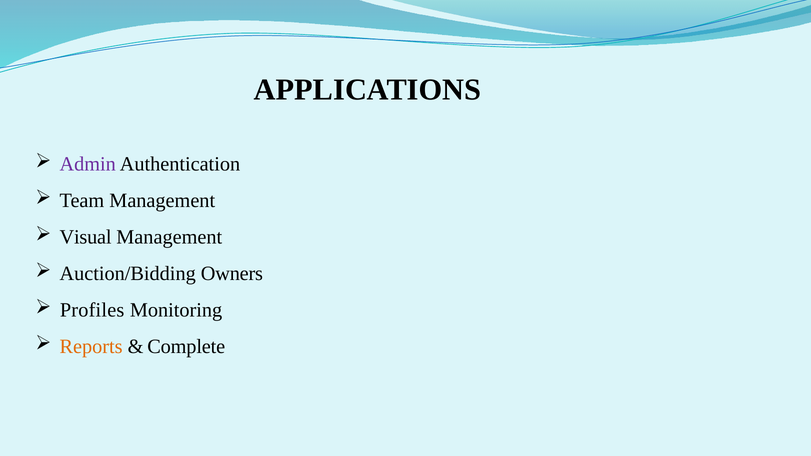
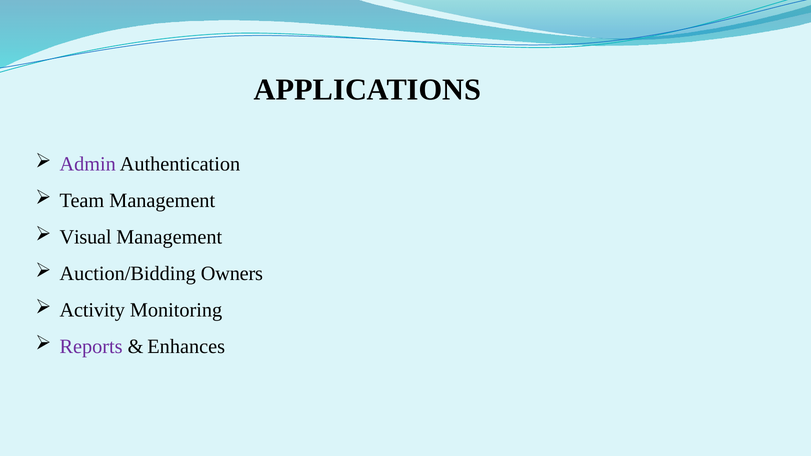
Profiles: Profiles -> Activity (92, 310)
Reports colour: orange -> purple (91, 347)
Complete: Complete -> Enhances (186, 347)
